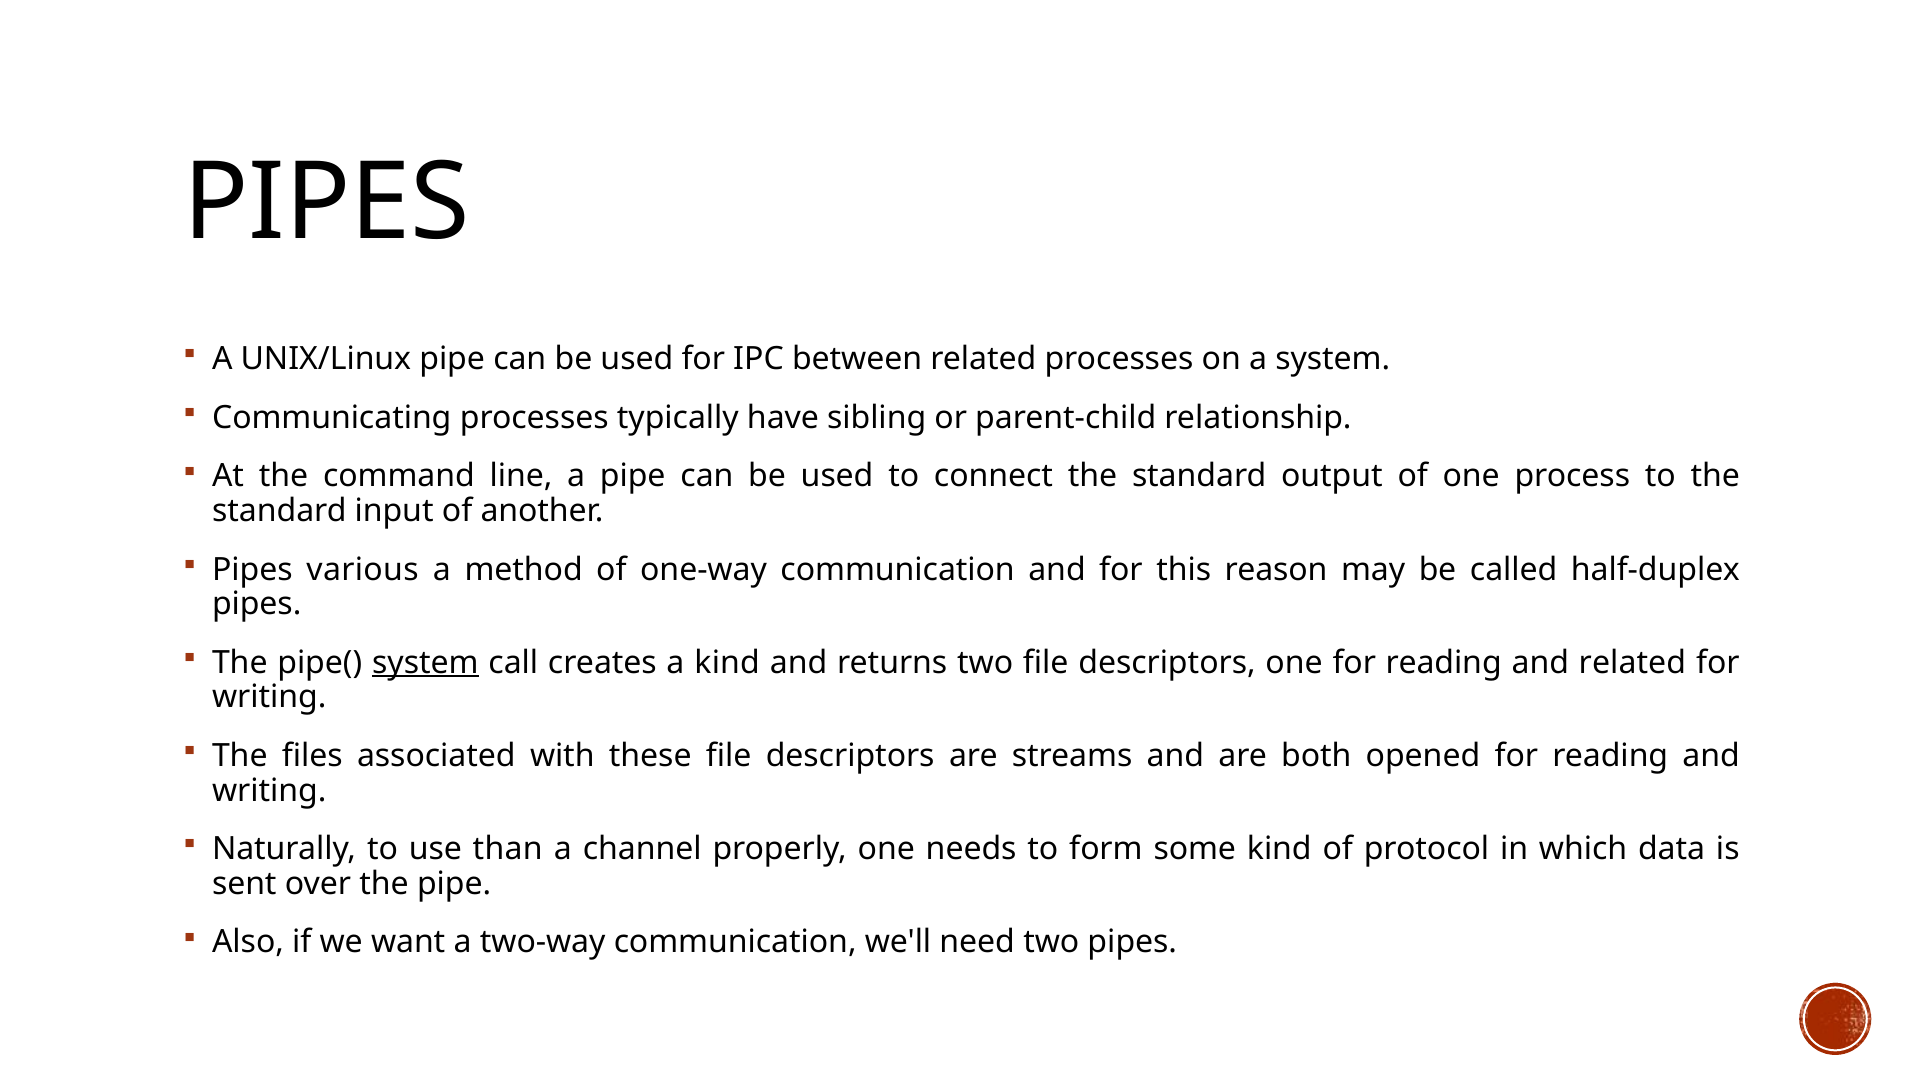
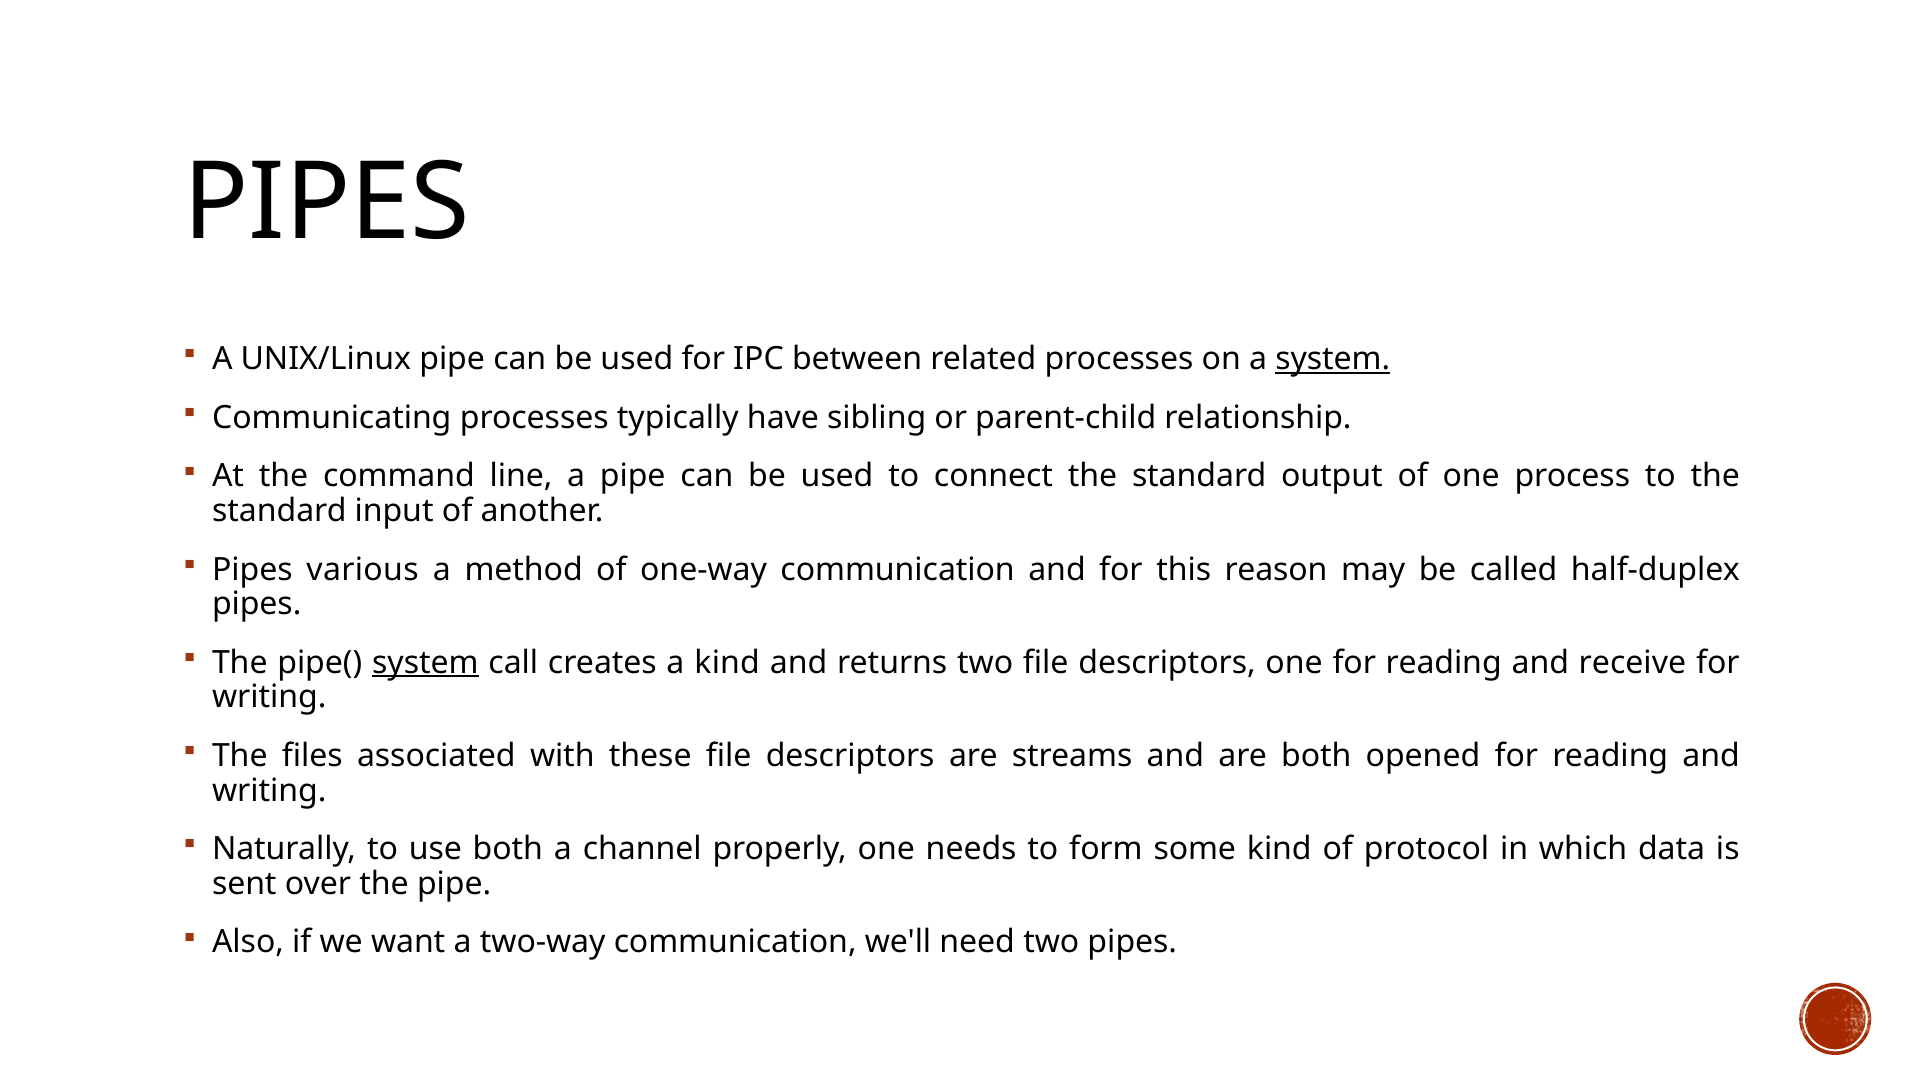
system underline: none -> present (1333, 359)
and related: related -> receive (1632, 663)
use than: than -> both (508, 849)
